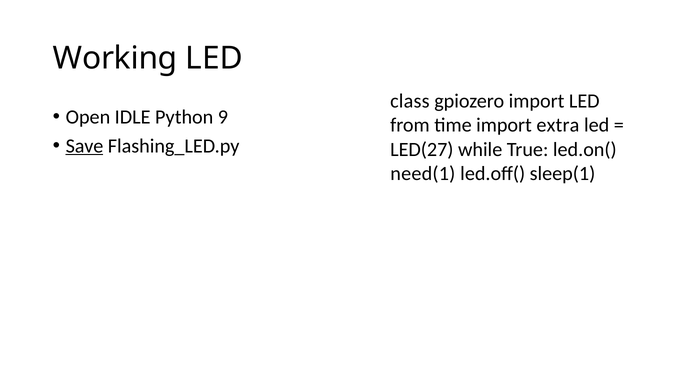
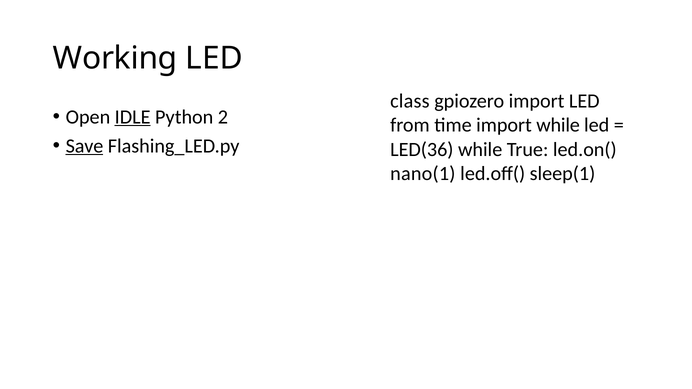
IDLE underline: none -> present (133, 117)
9: 9 -> 2 (223, 117)
import extra: extra -> while (558, 125)
LED(27: LED(27 -> LED(36 (422, 149)
need(1: need(1 -> nano(1 (423, 174)
